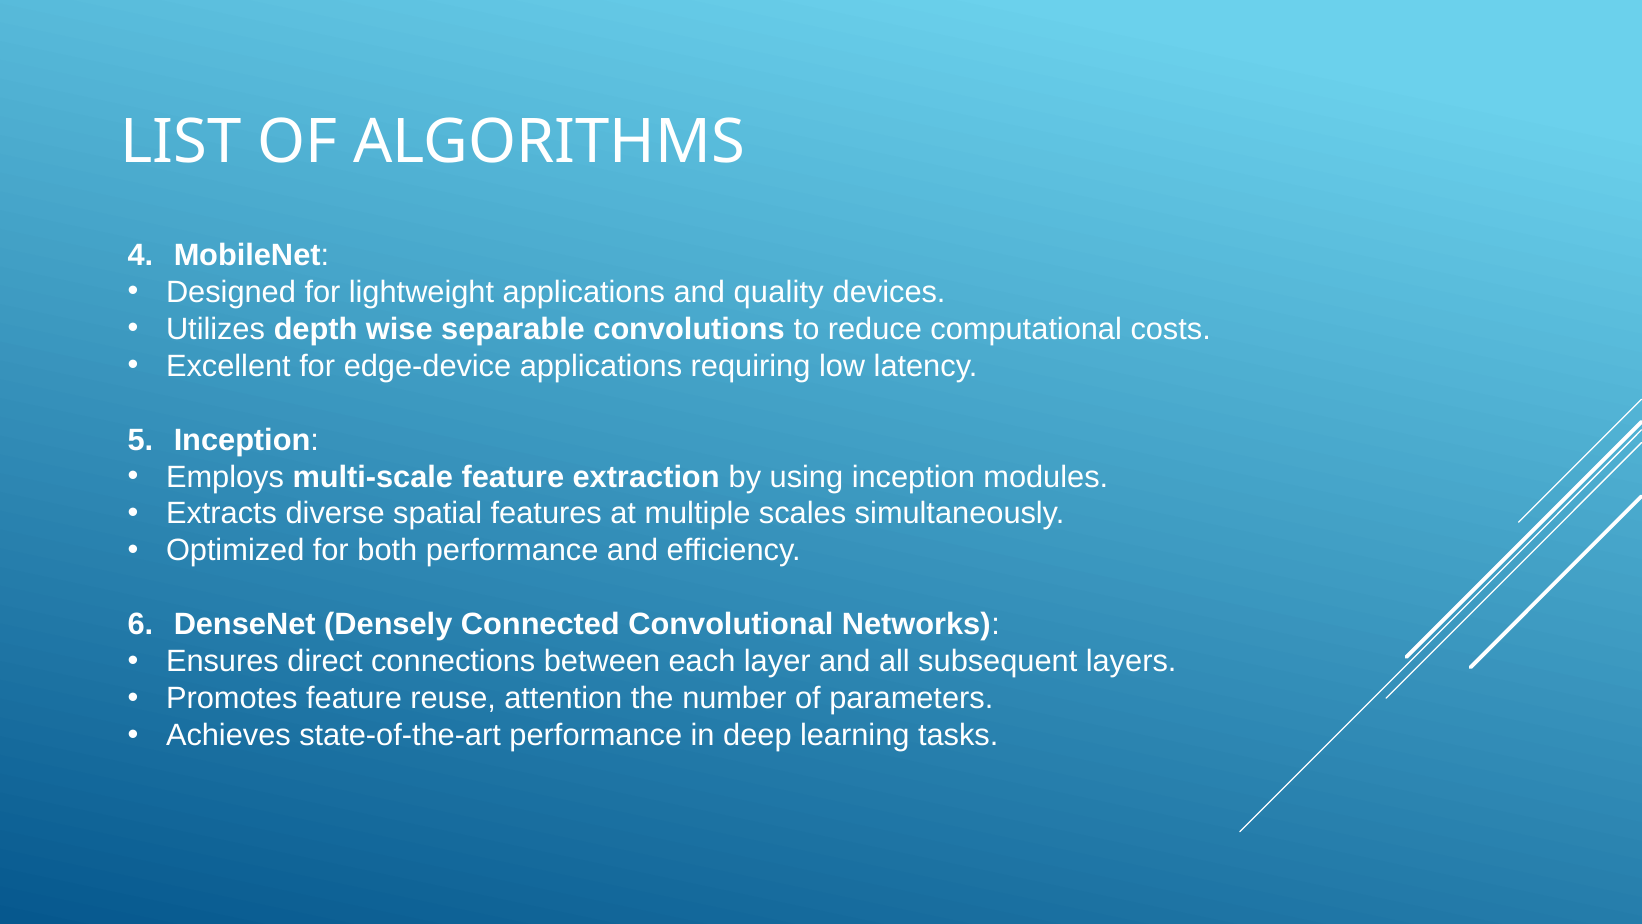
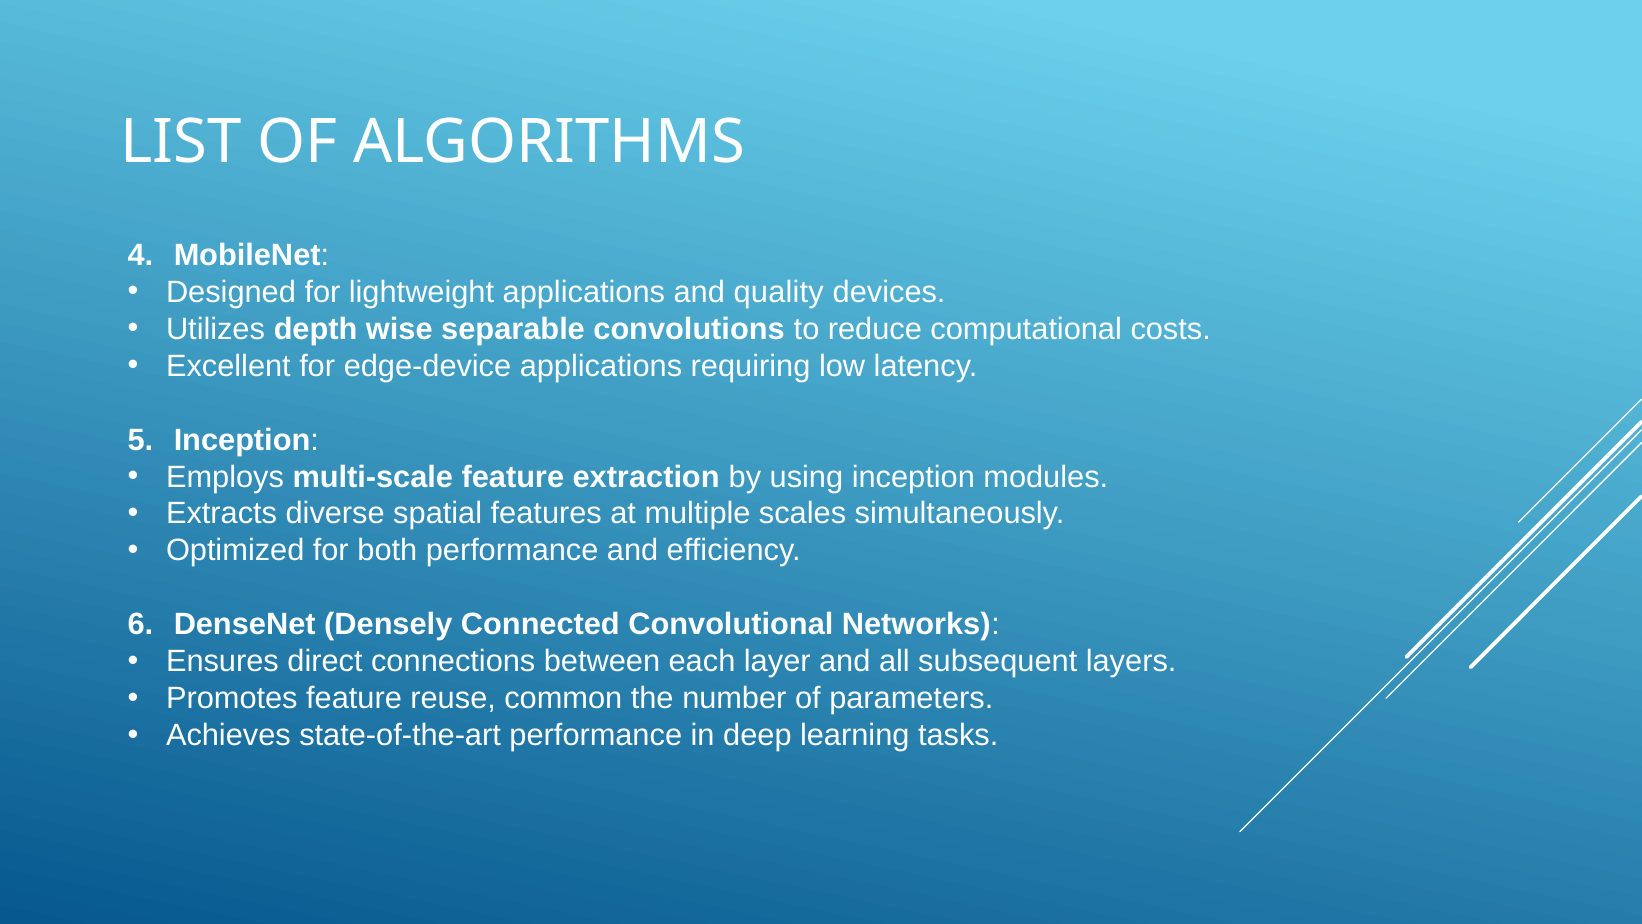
attention: attention -> common (563, 698)
